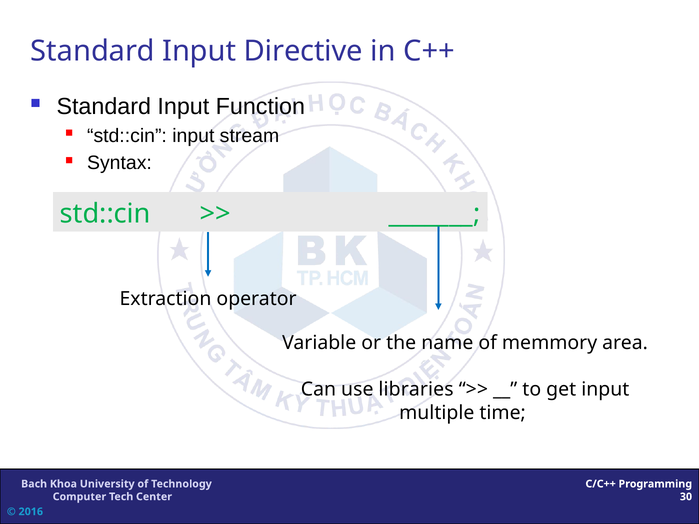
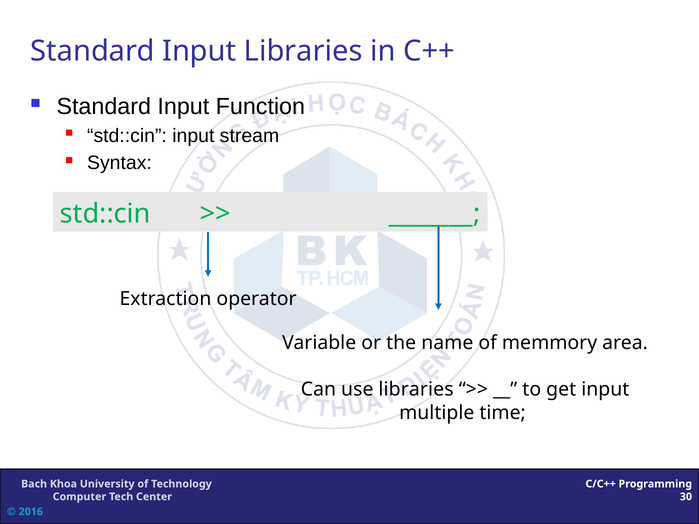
Input Directive: Directive -> Libraries (303, 51)
